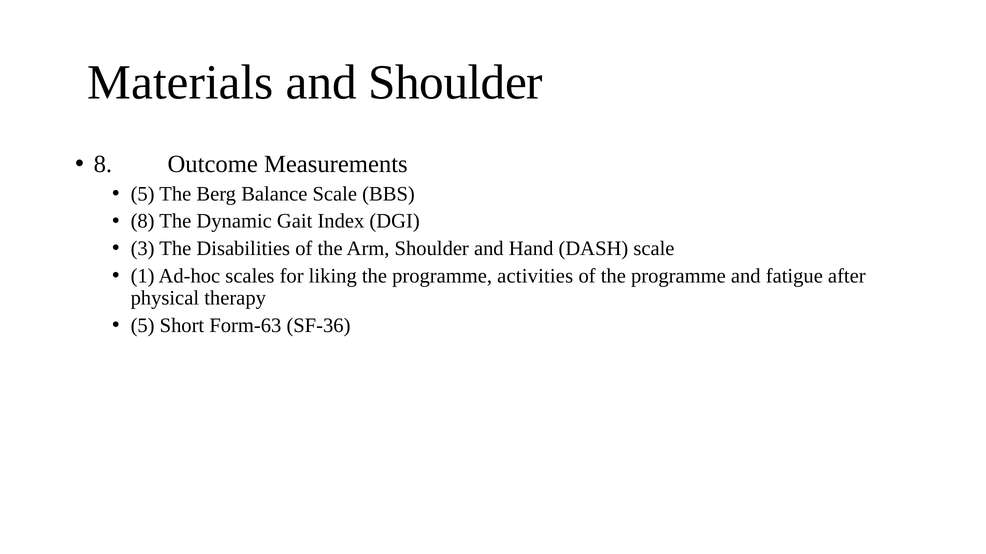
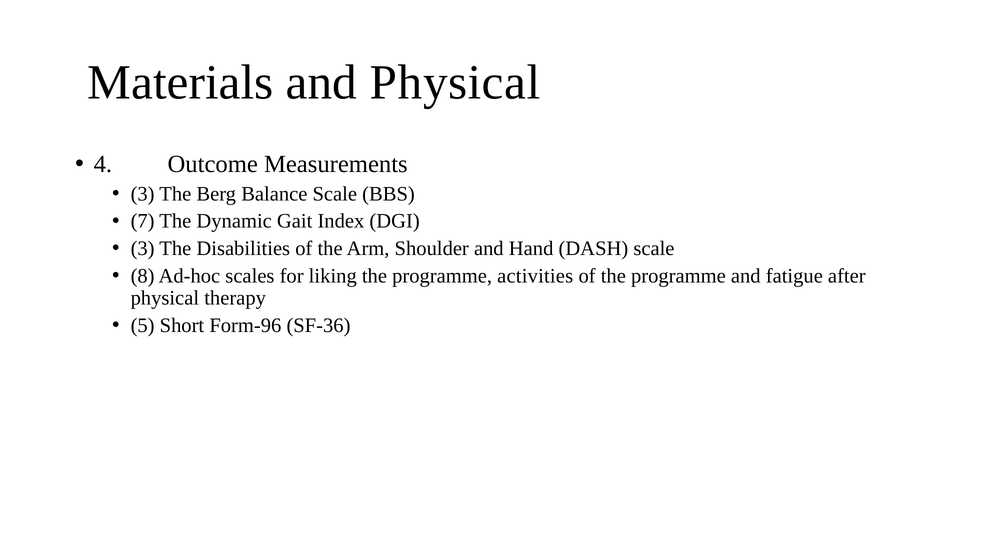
and Shoulder: Shoulder -> Physical (455, 83)
8: 8 -> 4 (103, 165)
5: 5 -> 3 (143, 194)
8: 8 -> 7 (143, 221)
1: 1 -> 8 (143, 276)
Form-63: Form-63 -> Form-96 (245, 326)
